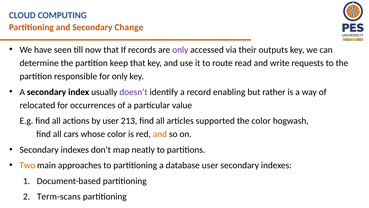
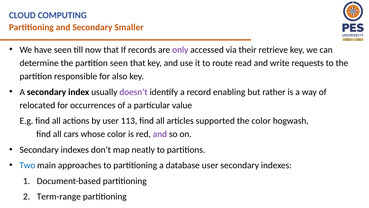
Change: Change -> Smaller (129, 27)
outputs: outputs -> retrieve (273, 50)
partition keep: keep -> seen (119, 63)
for only: only -> also (120, 76)
213: 213 -> 113 (129, 121)
and colour: orange -> purple (160, 134)
Two colour: orange -> blue (27, 165)
Term-scans: Term-scans -> Term-range (59, 196)
